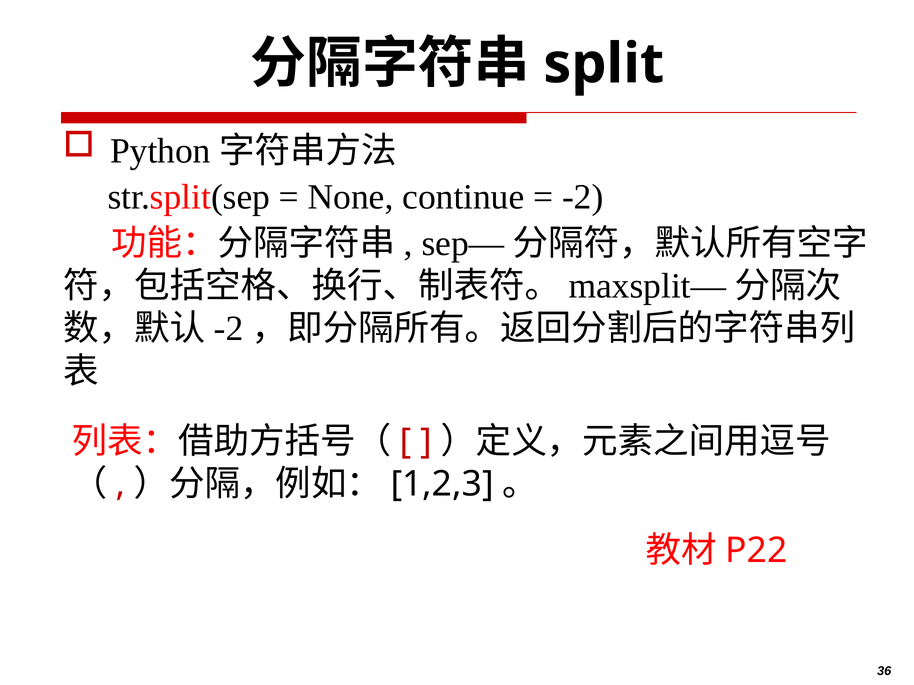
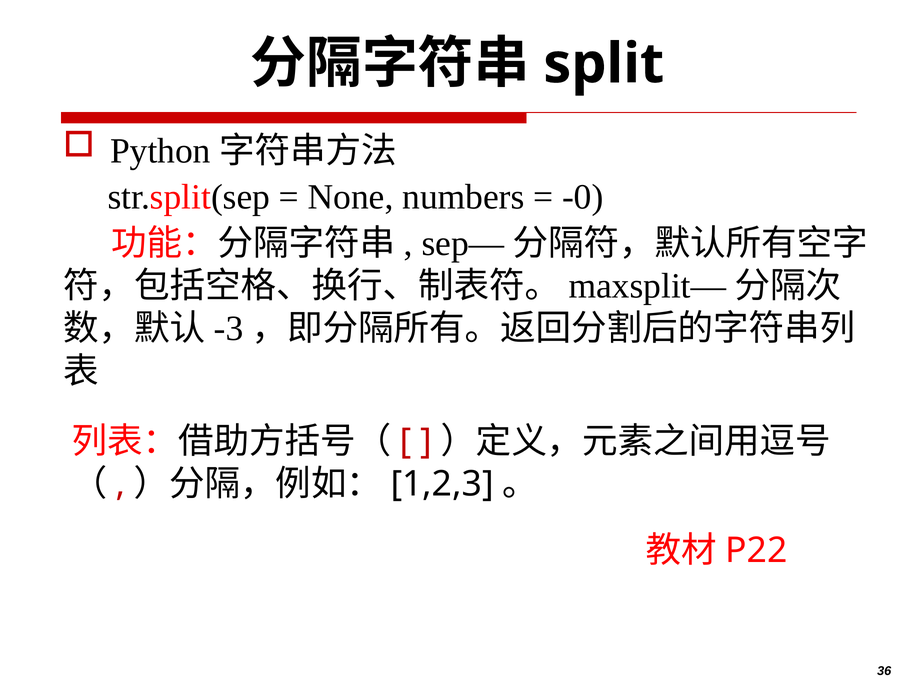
continue: continue -> numbers (463, 197)
-2: -2 -> -0 (583, 197)
-2: -2 -> -3 (229, 329)
